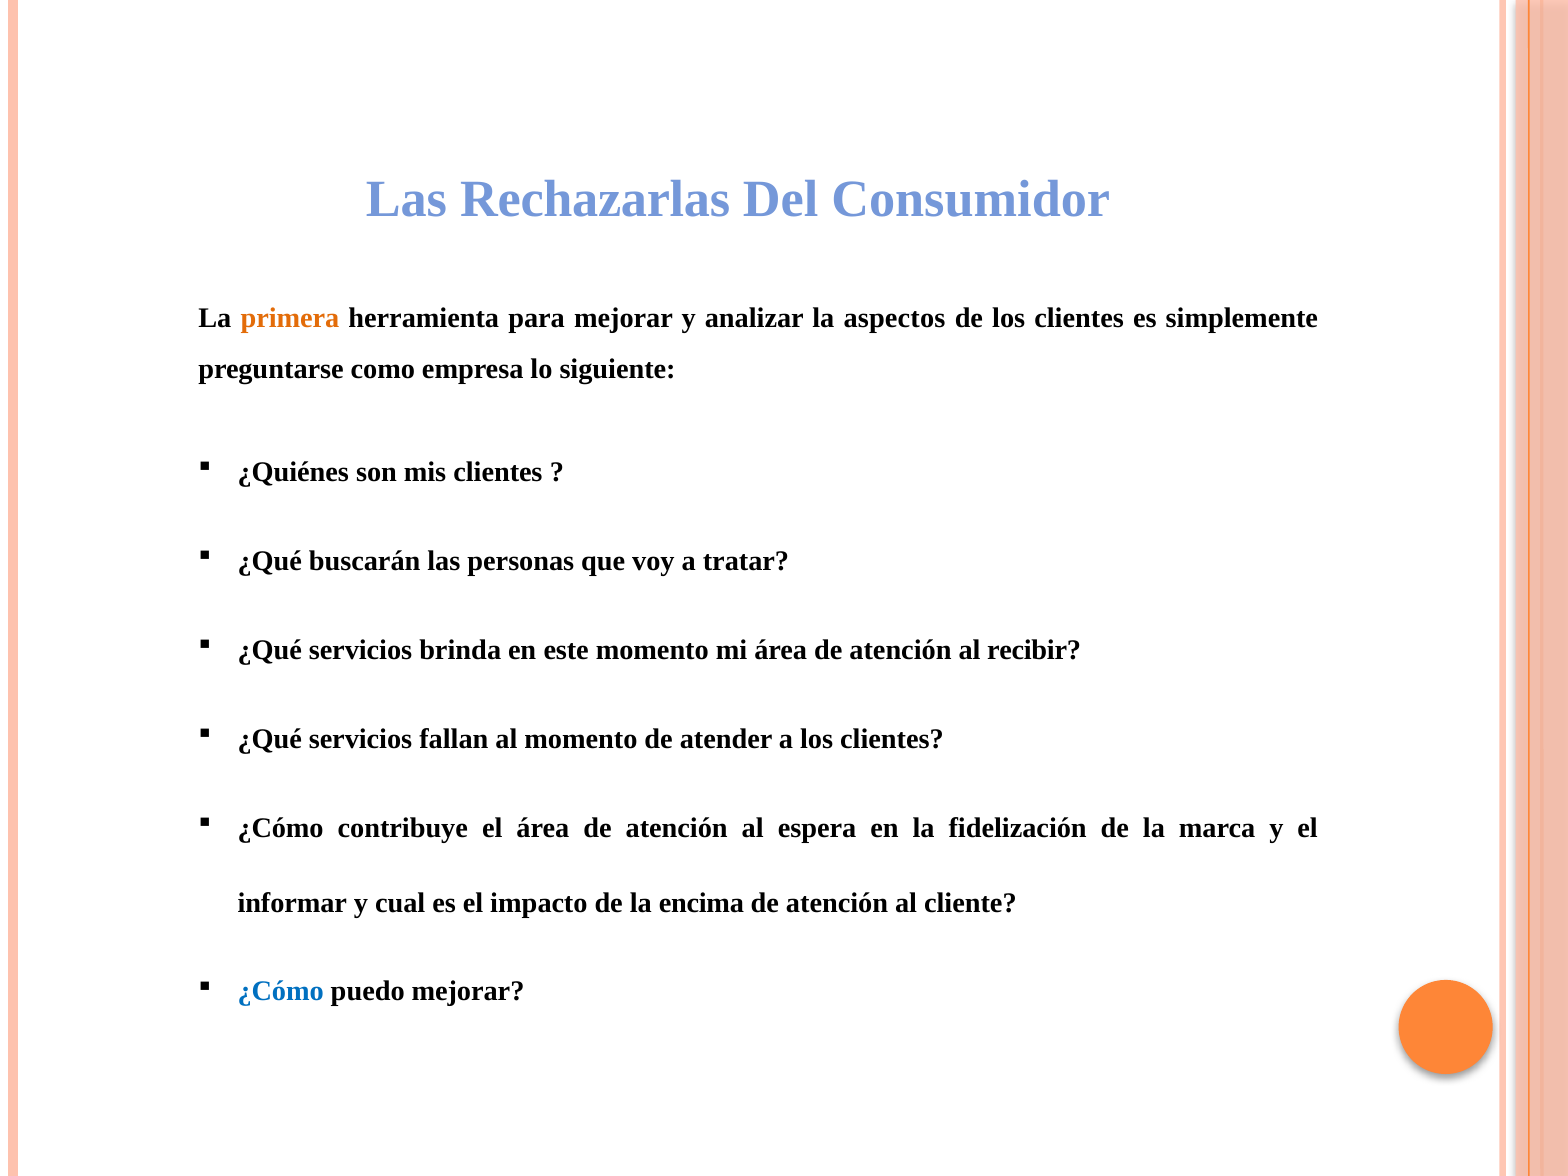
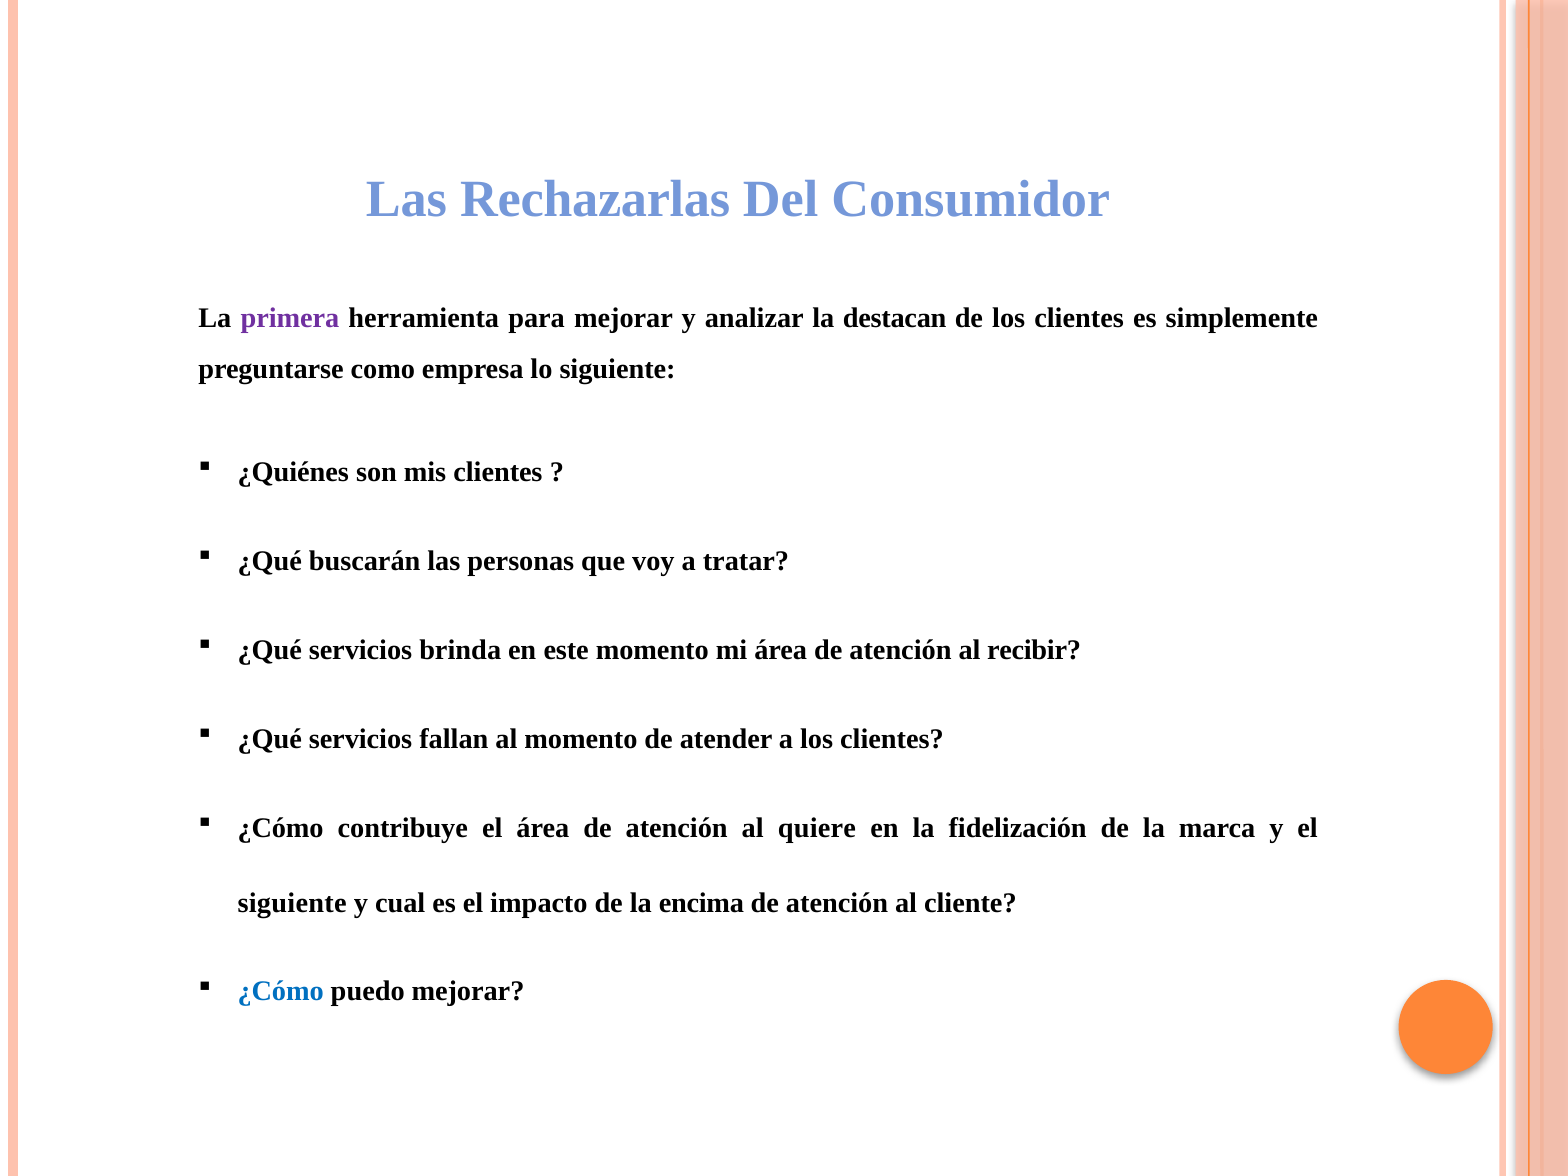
primera colour: orange -> purple (290, 318)
aspectos: aspectos -> destacan (895, 318)
espera: espera -> quiere (817, 828)
informar: informar -> siguiente (292, 903)
